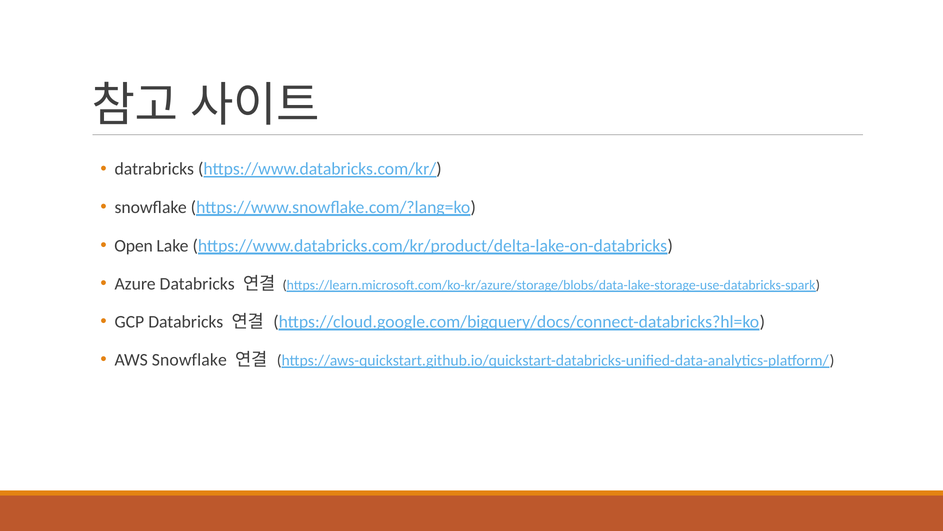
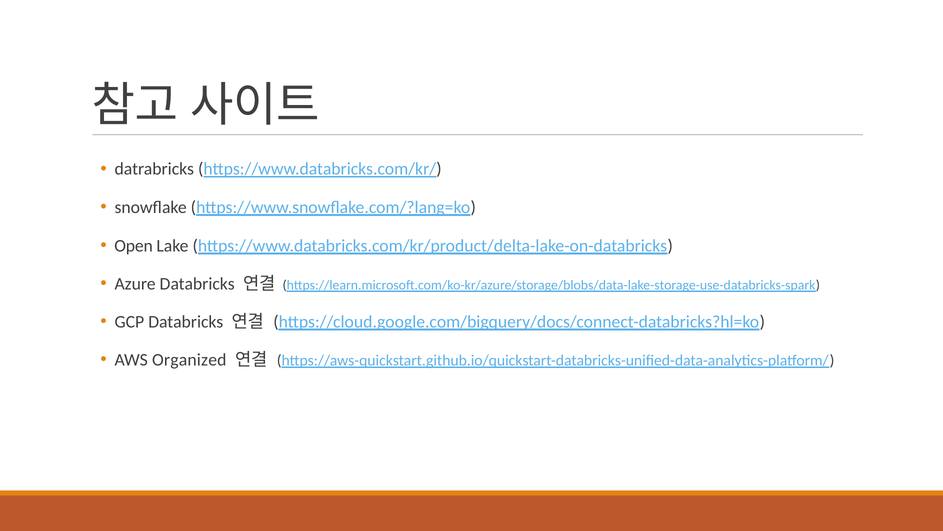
AWS Snowflake: Snowflake -> Organized (189, 360)
